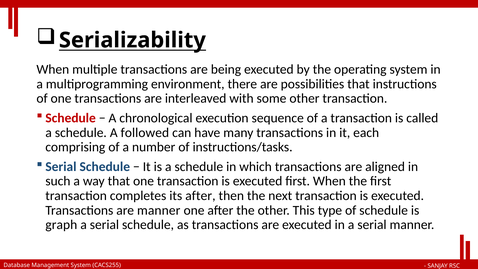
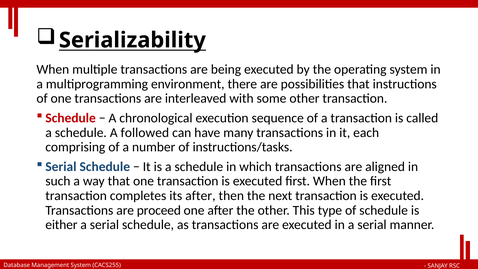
are manner: manner -> proceed (159, 210)
graph: graph -> either (61, 225)
